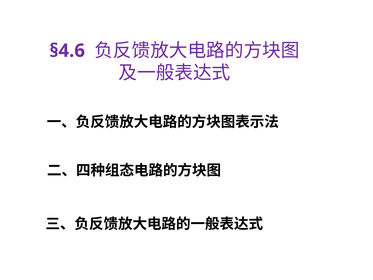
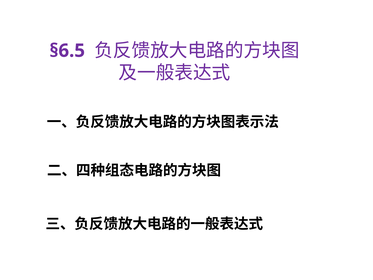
§4.6: §4.6 -> §6.5 (67, 51)
